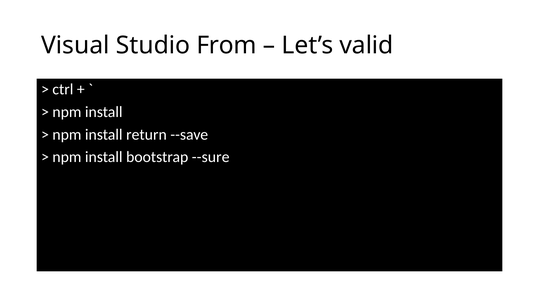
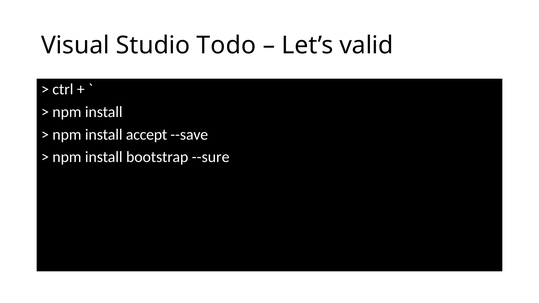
From: From -> Todo (226, 45)
return: return -> accept (147, 135)
